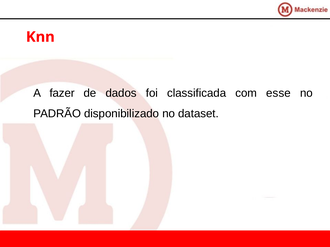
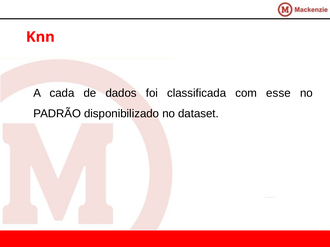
fazer: fazer -> cada (62, 93)
